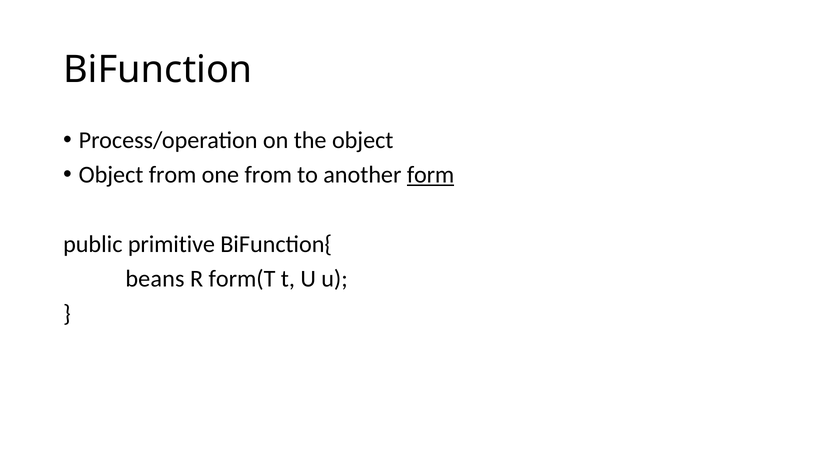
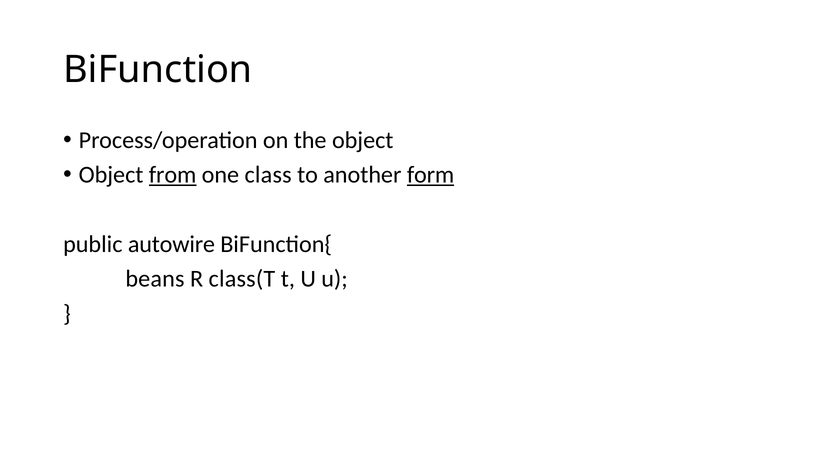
from underline: none -> present (173, 175)
one from: from -> class (268, 175)
primitive: primitive -> autowire (171, 244)
form(T: form(T -> class(T (242, 279)
